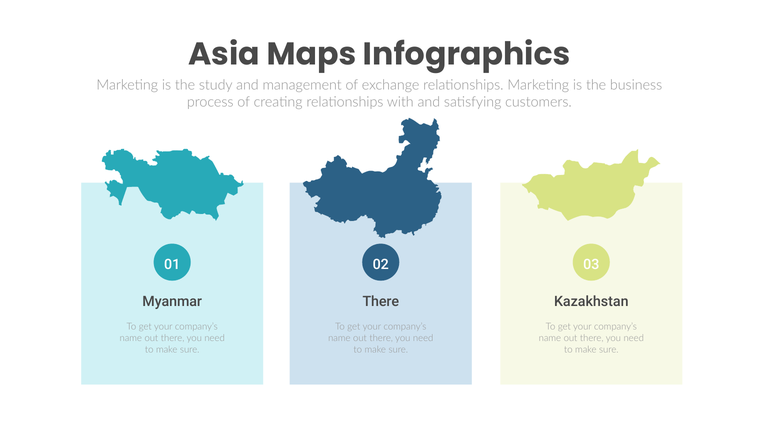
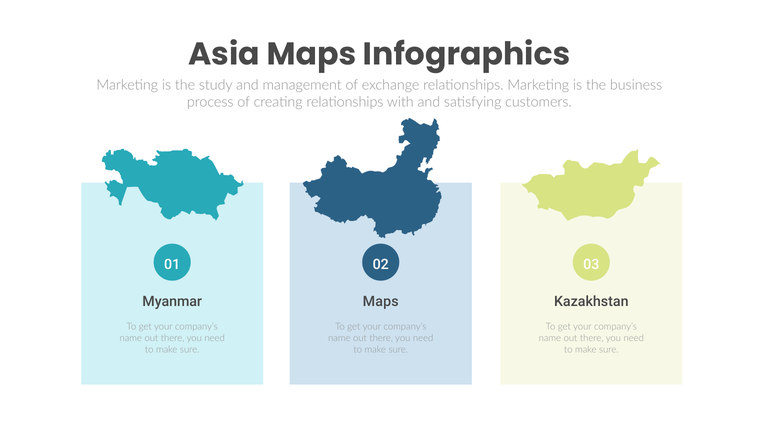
There: There -> Maps (381, 302)
